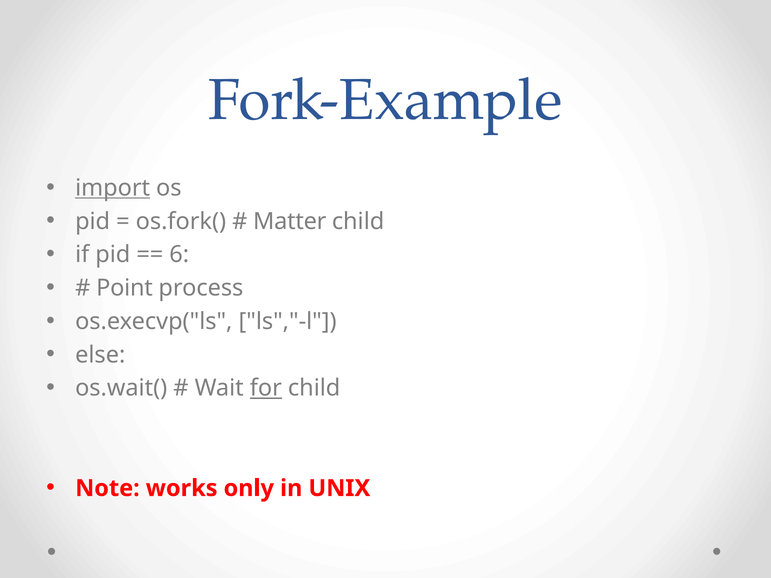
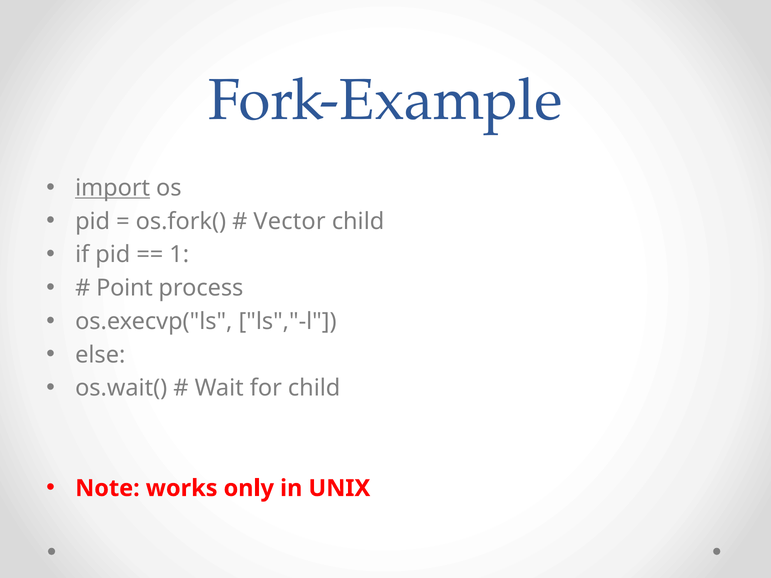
Matter: Matter -> Vector (290, 221)
6: 6 -> 1 (179, 255)
for underline: present -> none (266, 388)
